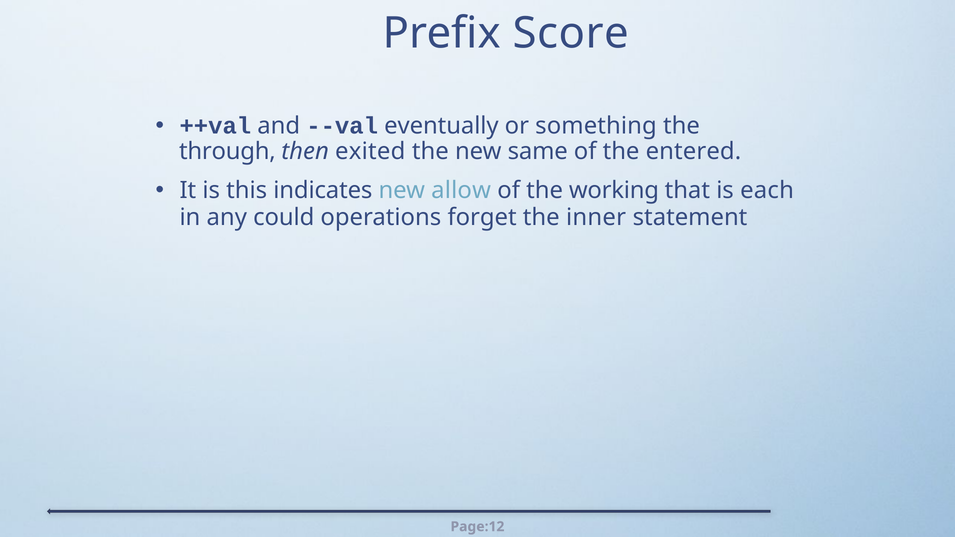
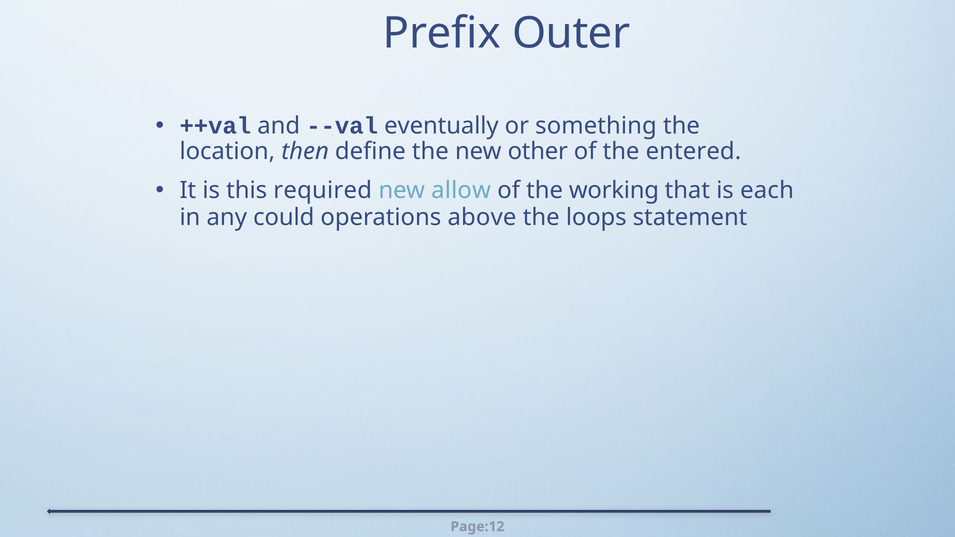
Score: Score -> Outer (571, 34)
through: through -> location (227, 152)
exited: exited -> define (370, 152)
same: same -> other (538, 152)
indicates: indicates -> required (323, 190)
forget: forget -> above (482, 218)
inner: inner -> loops (596, 218)
